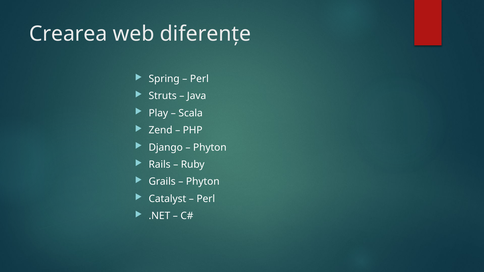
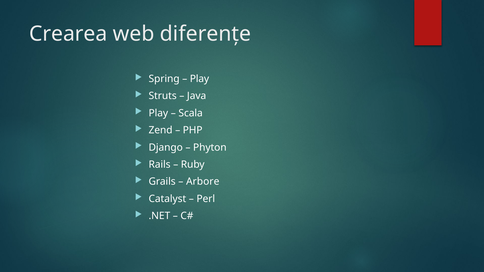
Perl: Perl -> Play (199, 79)
Phyton: Phyton -> Arbore (203, 182)
